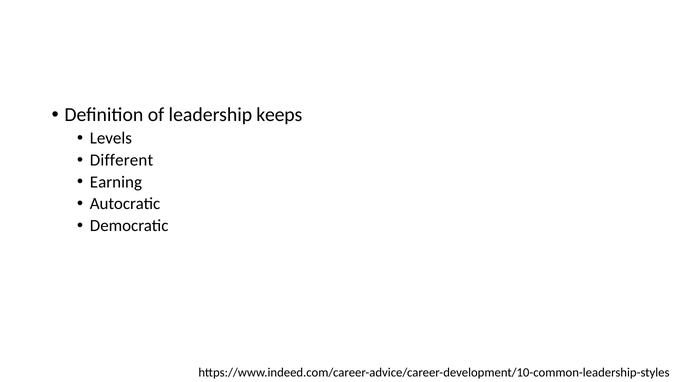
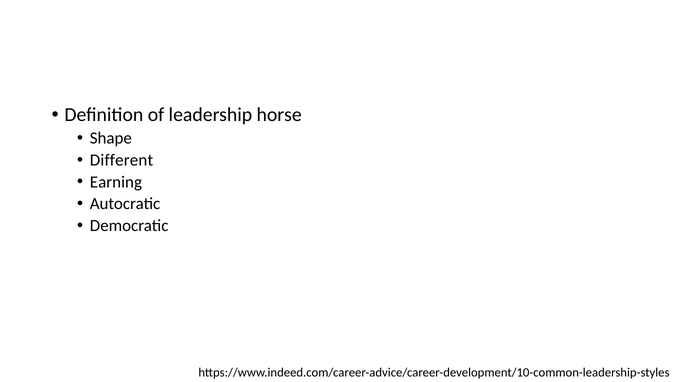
keeps: keeps -> horse (279, 115)
Levels: Levels -> Shape (111, 138)
